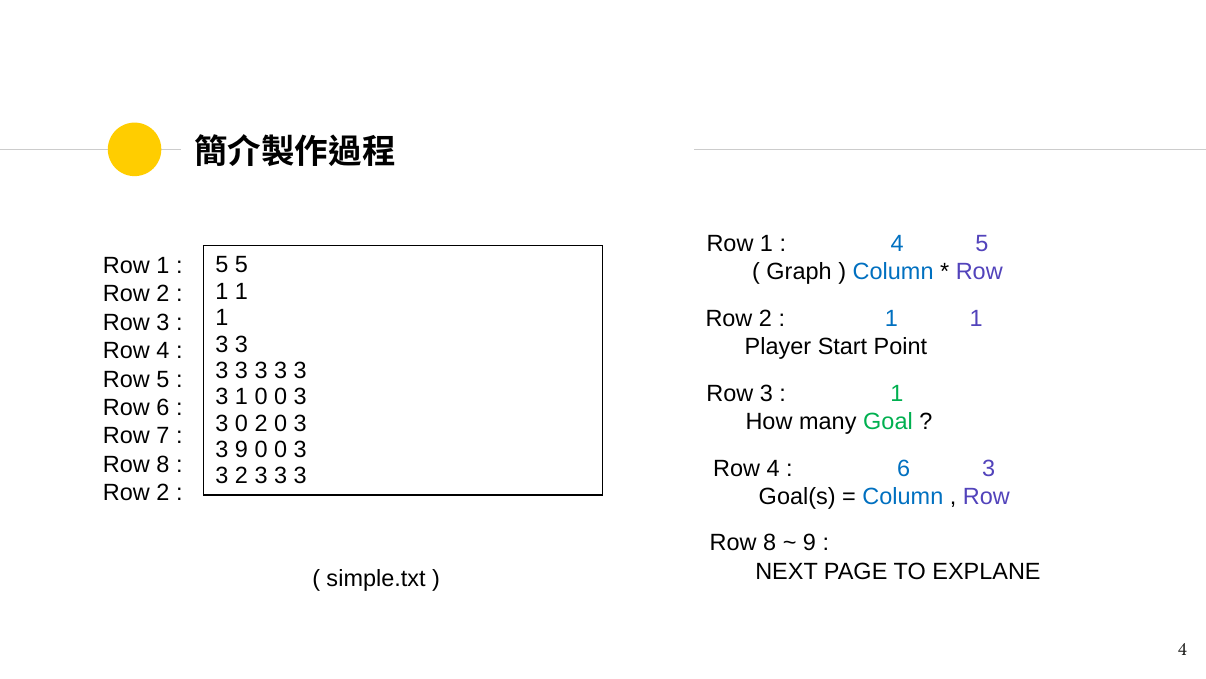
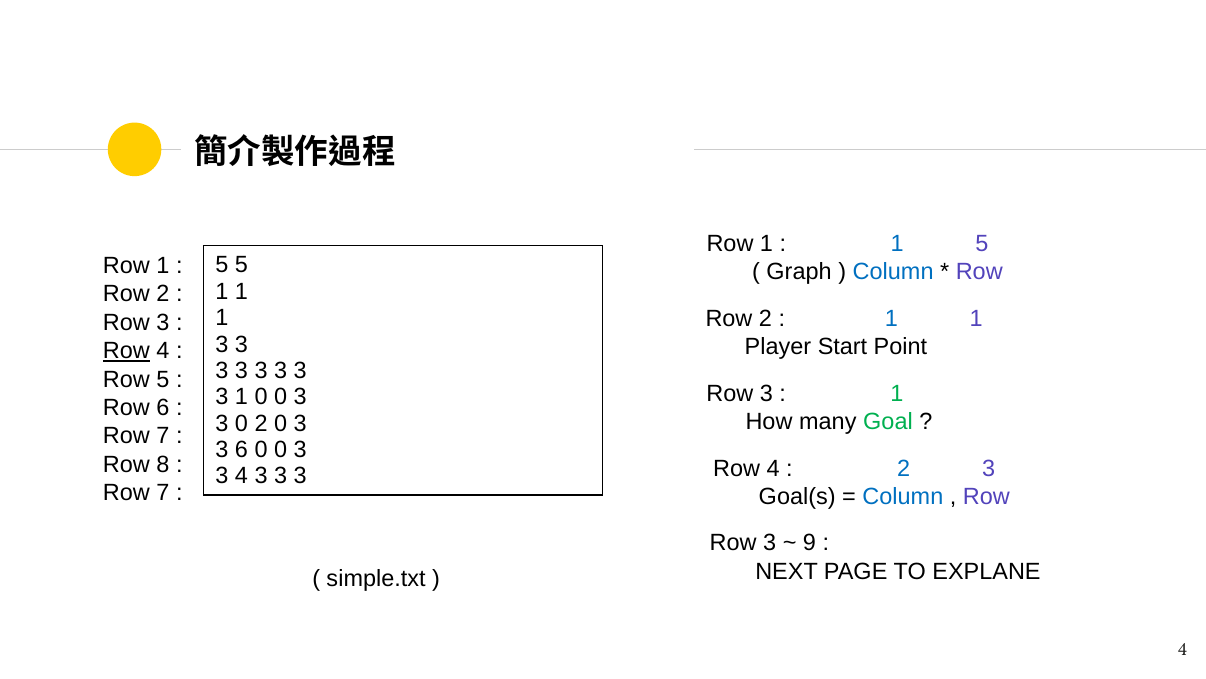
4: 4 -> 1 (897, 244)
Row underline: none -> present (126, 351)
3 9: 9 -> 6 (241, 449)
6: 6 -> 2 (904, 468)
3 2: 2 -> 4 (241, 476)
2: 2 -> 7 (163, 493)
8: 8 -> 3 (770, 543)
